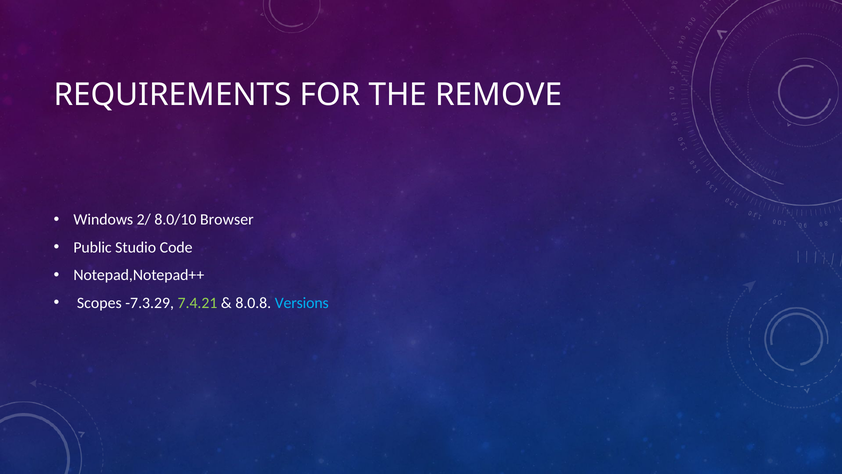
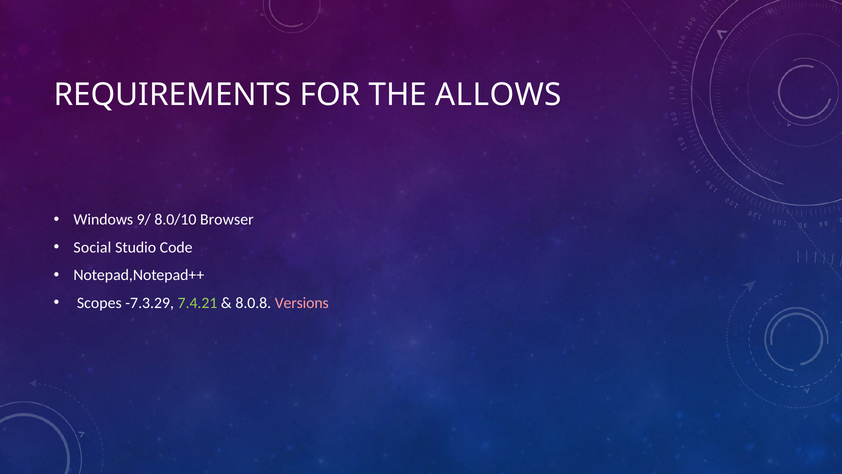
REMOVE: REMOVE -> ALLOWS (499, 95)
2/: 2/ -> 9/ (144, 220)
Public: Public -> Social (92, 247)
Versions colour: light blue -> pink (302, 303)
